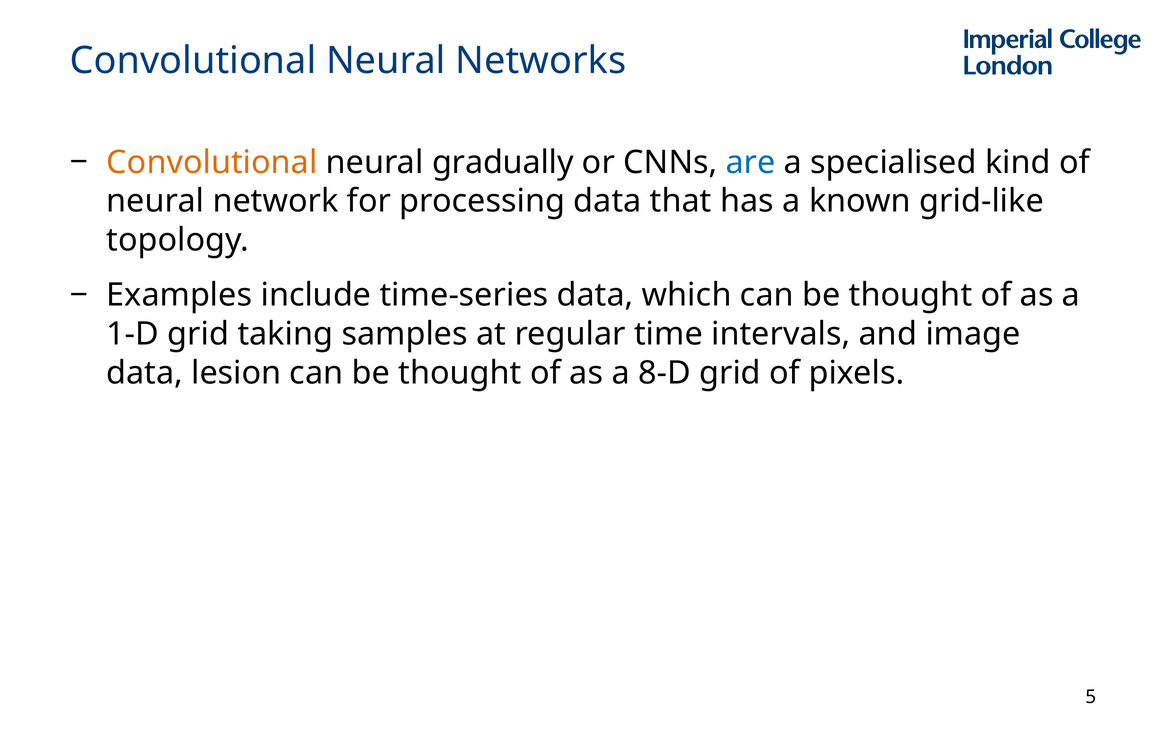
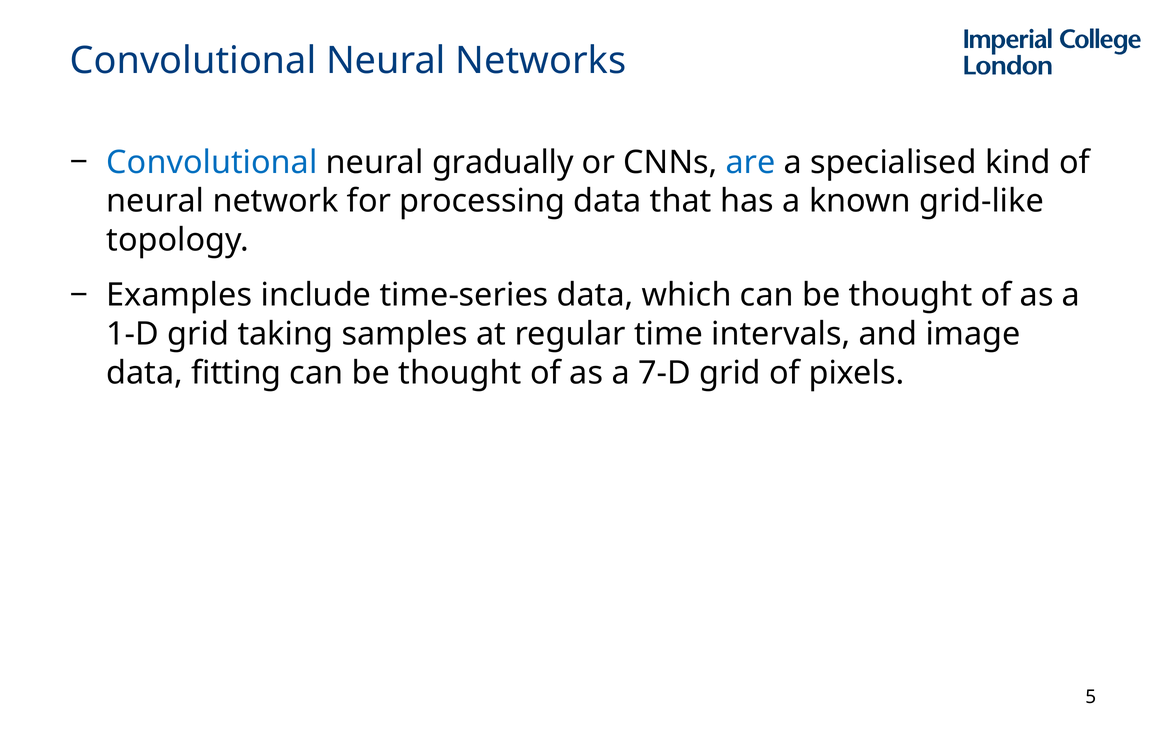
Convolutional colour: orange -> blue (212, 162)
lesion: lesion -> fitting (236, 373)
8-D: 8-D -> 7-D (664, 373)
